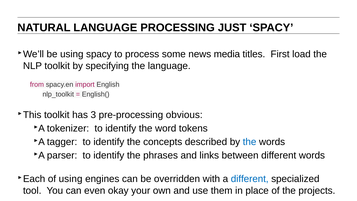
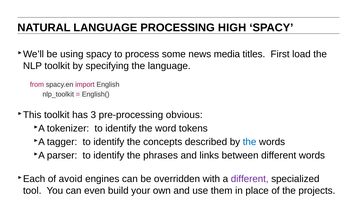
JUST: JUST -> HIGH (232, 28)
of using: using -> avoid (71, 178)
different colour: blue -> purple (250, 178)
okay: okay -> build (118, 190)
